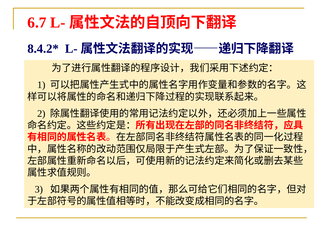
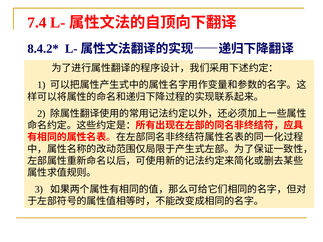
6.7: 6.7 -> 7.4 (37, 23)
